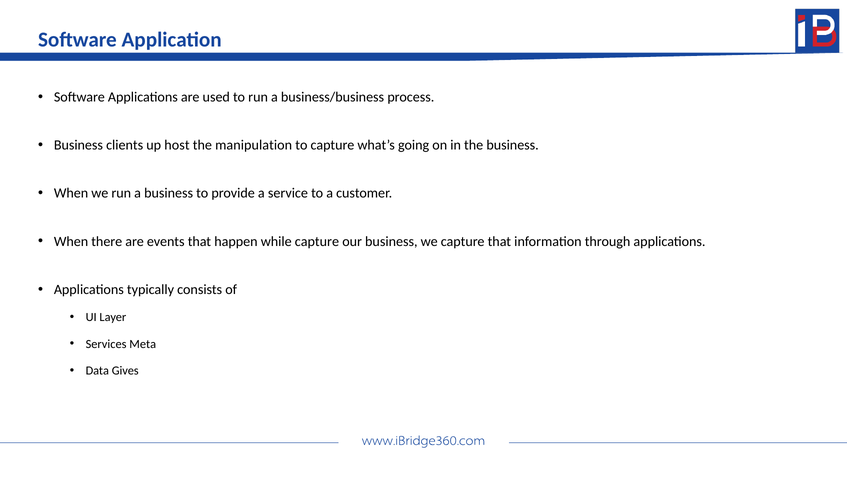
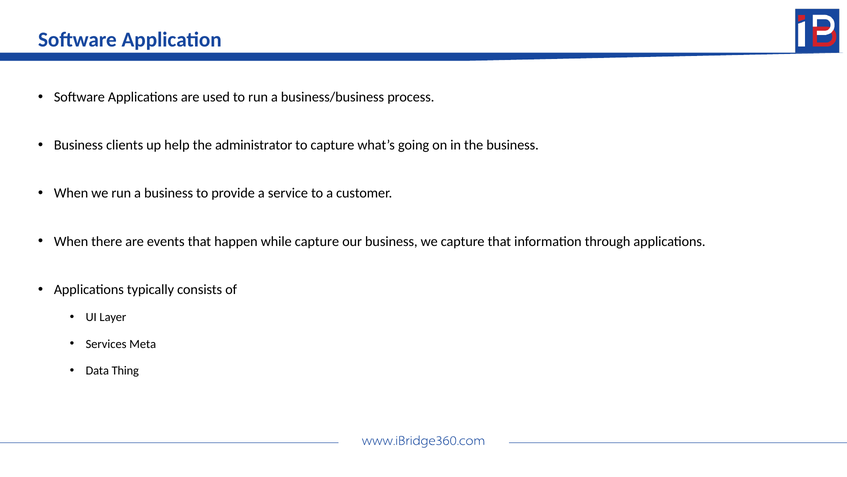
host: host -> help (177, 145)
manipulation: manipulation -> administrator (254, 145)
Gives: Gives -> Thing (125, 370)
